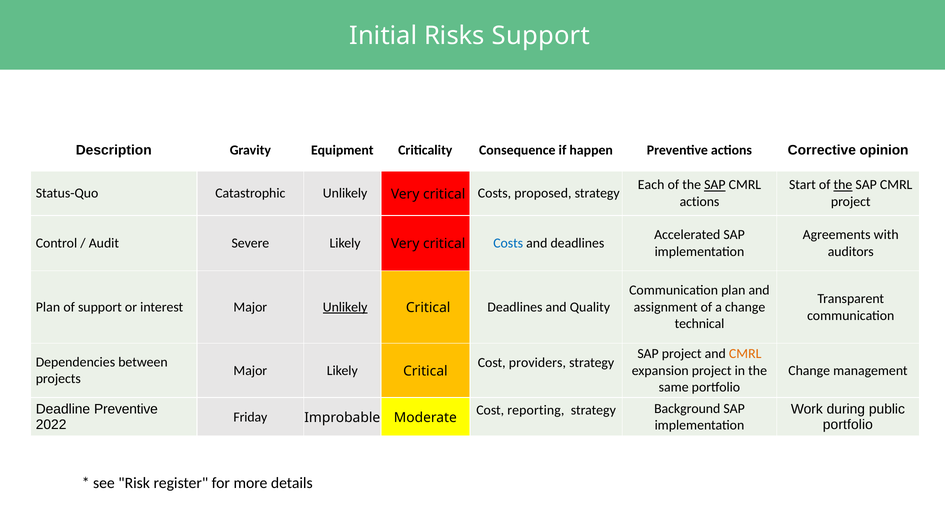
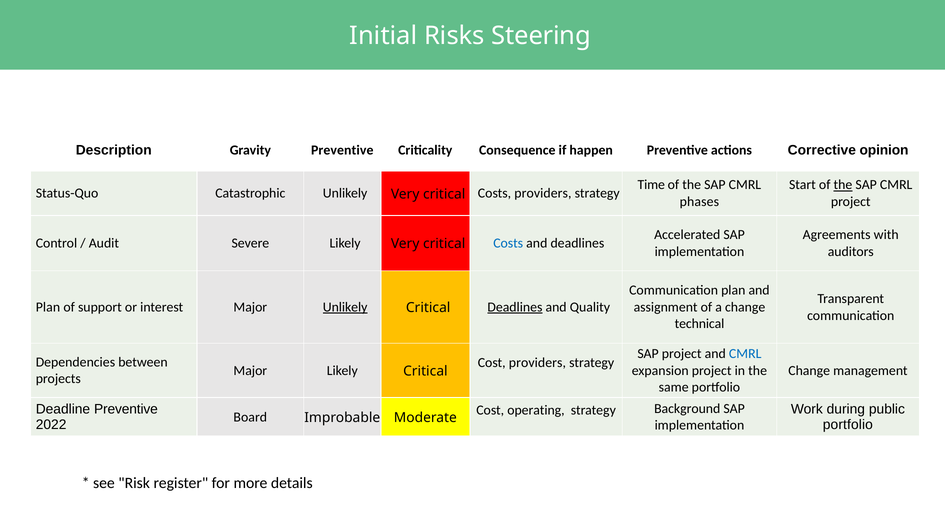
Risks Support: Support -> Steering (541, 36)
Gravity Equipment: Equipment -> Preventive (342, 150)
Each: Each -> Time (651, 185)
SAP underline: present -> none (715, 185)
Costs proposed: proposed -> providers (543, 193)
actions: actions -> phases (699, 202)
Deadlines underline: none -> present (515, 307)
CMRL colour: orange -> blue (745, 353)
reporting: reporting -> operating (536, 410)
Friday: Friday -> Board (250, 417)
